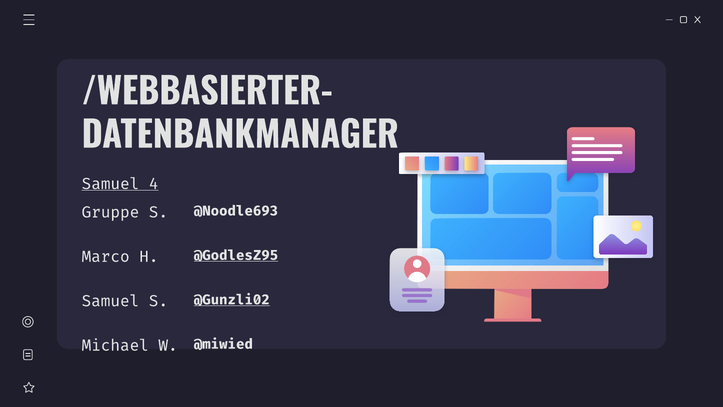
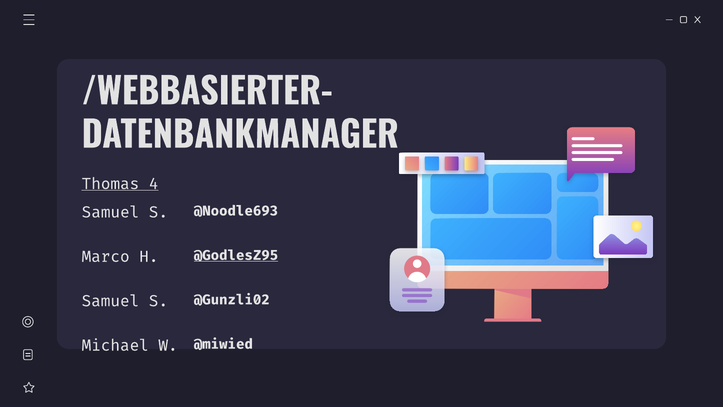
Samuel: Samuel -> Thomas (110, 184)
Gruppe: Gruppe -> Samuel (110, 212)
@Gunzli02 underline: present -> none (232, 299)
